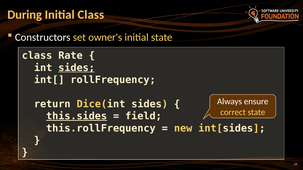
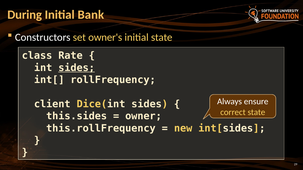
Initial Class: Class -> Bank (91, 15)
return: return -> client (52, 104)
this.sides underline: present -> none (77, 116)
field: field -> owner (143, 116)
